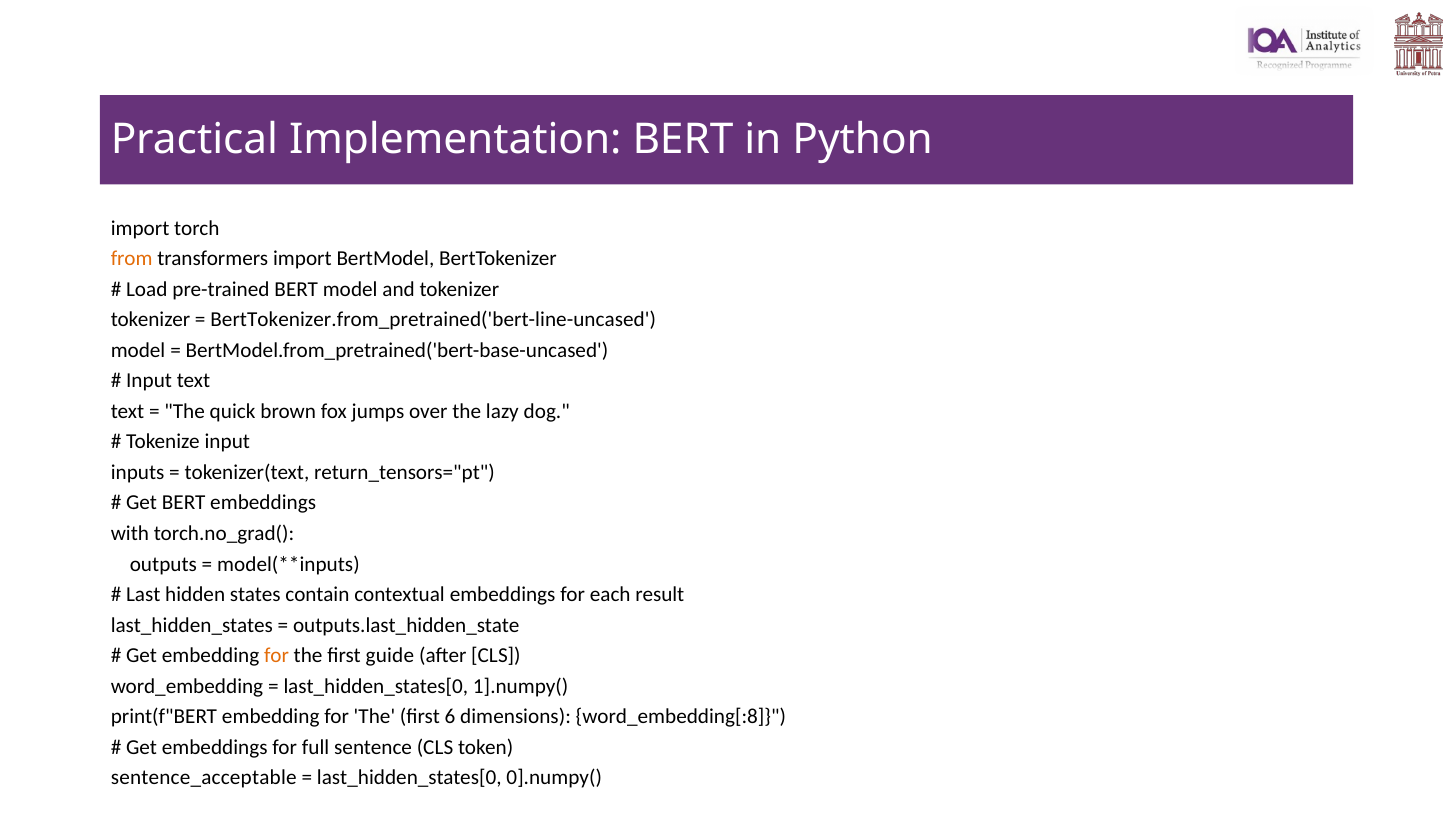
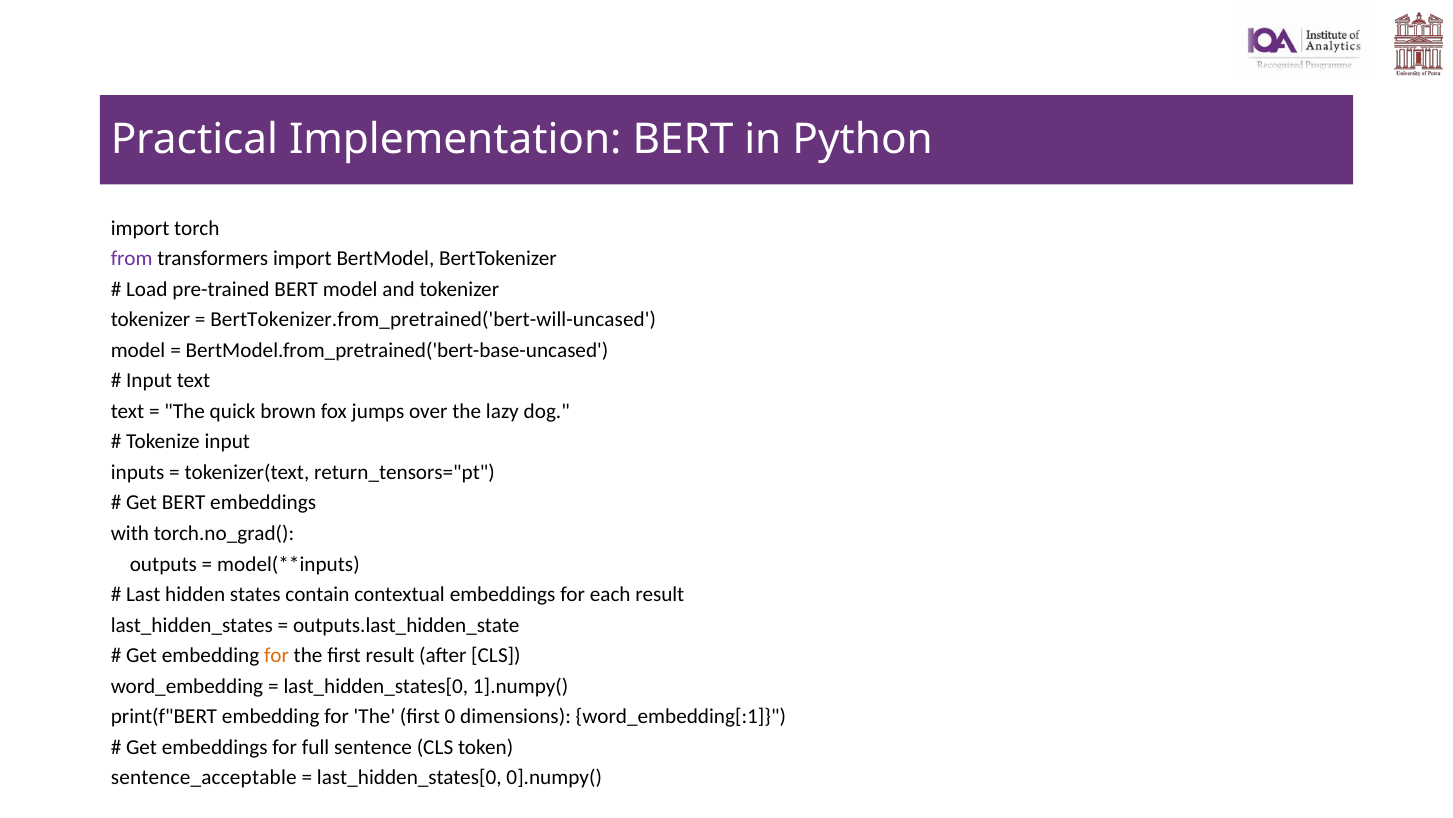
from colour: orange -> purple (132, 259)
BertTokenizer.from_pretrained('bert-line-uncased: BertTokenizer.from_pretrained('bert-line-uncased -> BertTokenizer.from_pretrained('bert-will-uncased (433, 320)
first guide: guide -> result (390, 655)
6: 6 -> 0 (450, 716)
word_embedding[:8: word_embedding[:8 -> word_embedding[:1 (681, 716)
